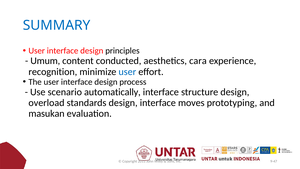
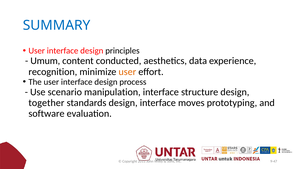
cara: cara -> data (198, 61)
user colour: blue -> orange (127, 72)
automatically: automatically -> manipulation (112, 92)
overload: overload -> together (46, 103)
masukan: masukan -> software (46, 114)
